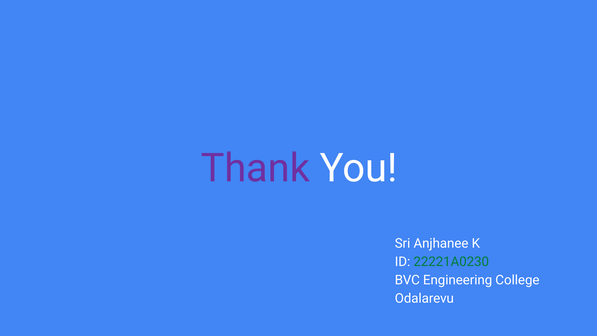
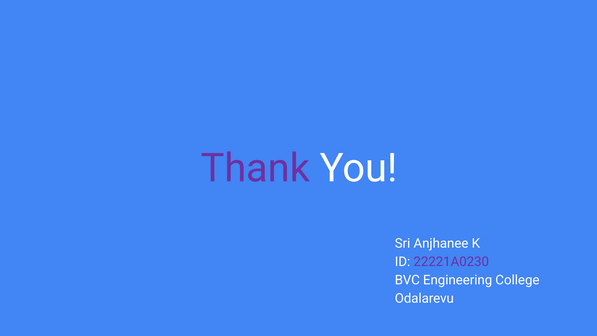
22221A0230 colour: green -> purple (451, 262)
